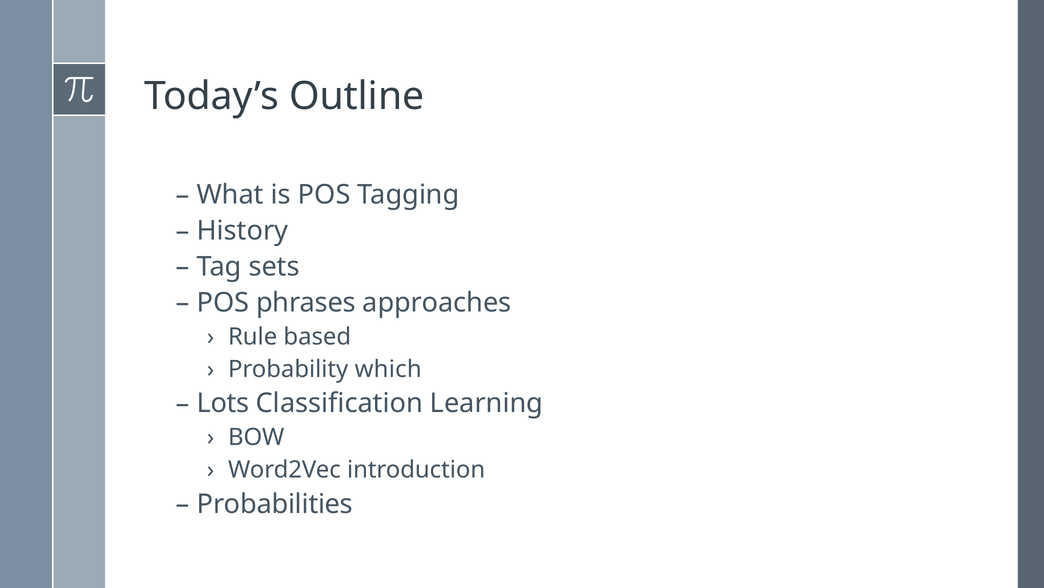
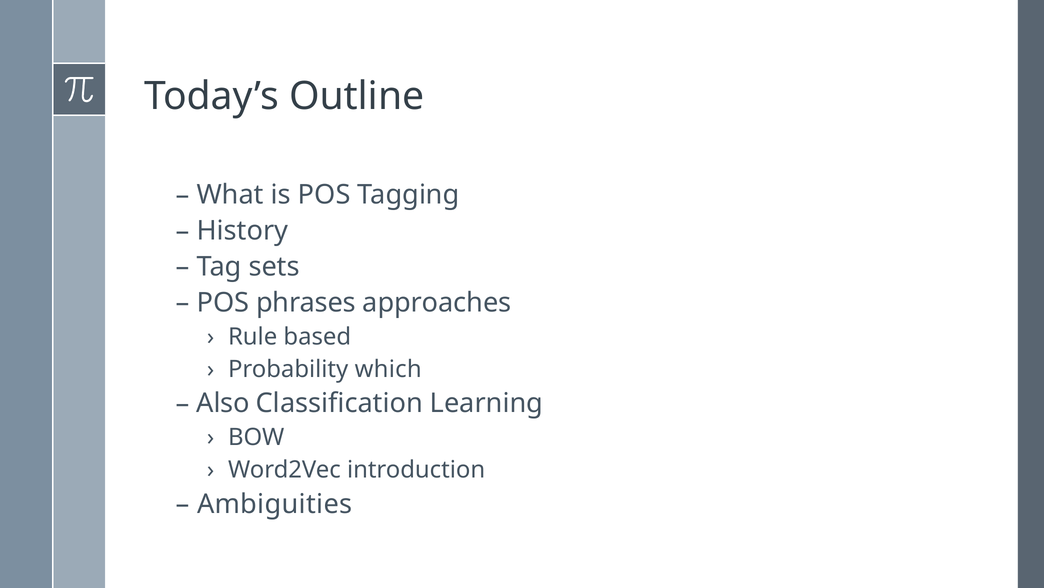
Lots: Lots -> Also (223, 403)
Probabilities: Probabilities -> Ambiguities (275, 504)
